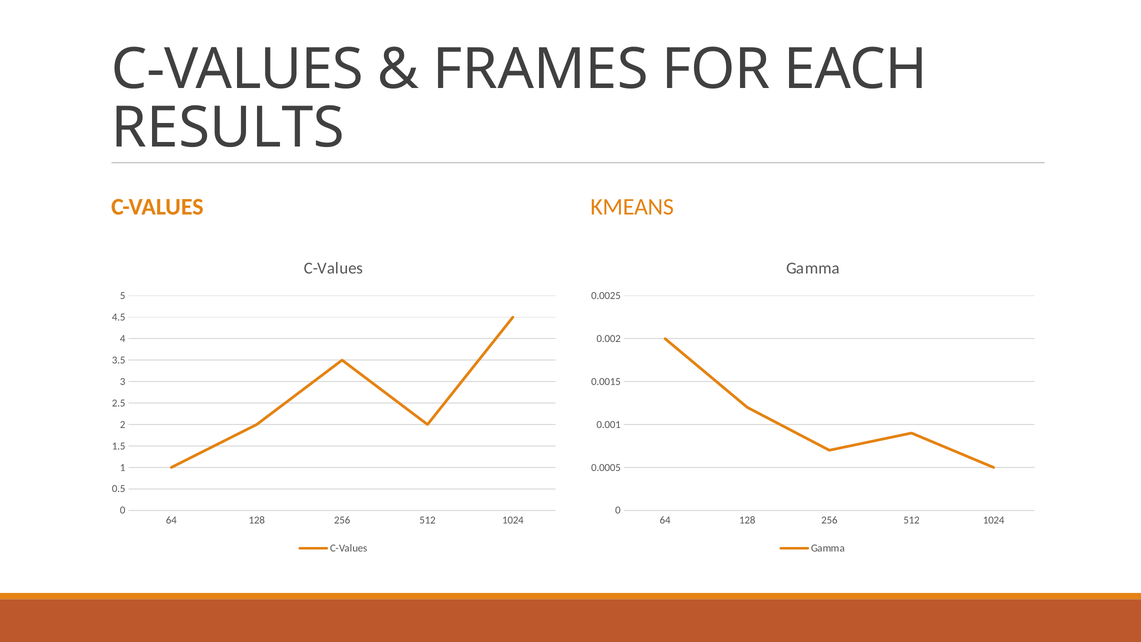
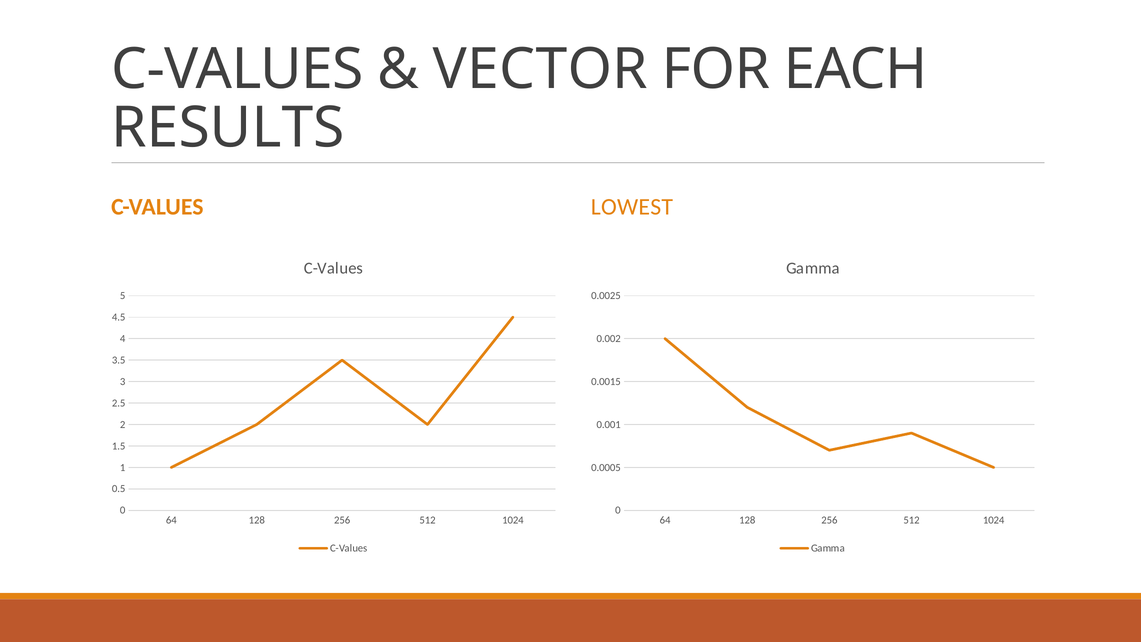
FRAMES: FRAMES -> VECTOR (540, 70)
KMEANS: KMEANS -> LOWEST (632, 207)
